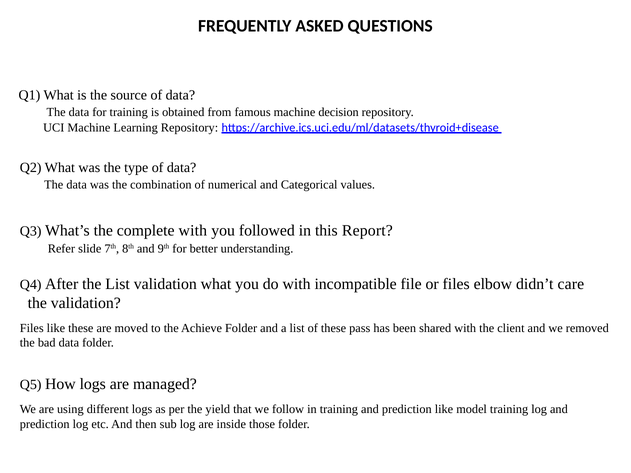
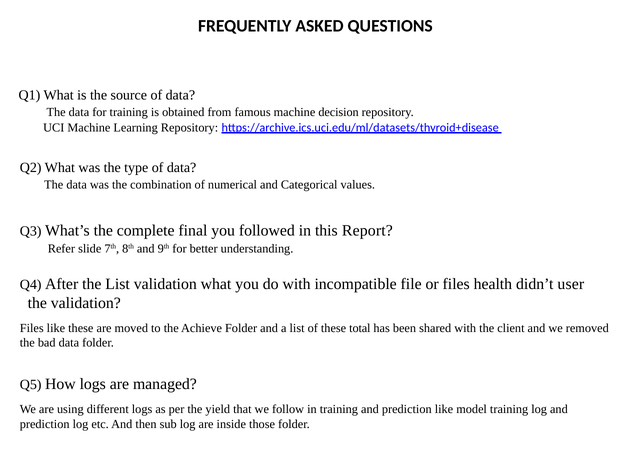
complete with: with -> final (193, 230)
elbow: elbow -> health (493, 284)
care: care -> user (571, 284)
pass: pass -> total (360, 328)
